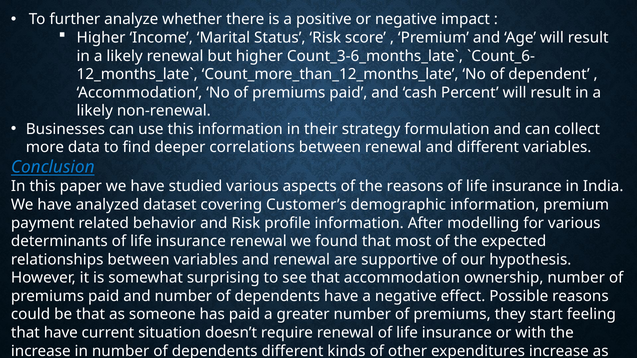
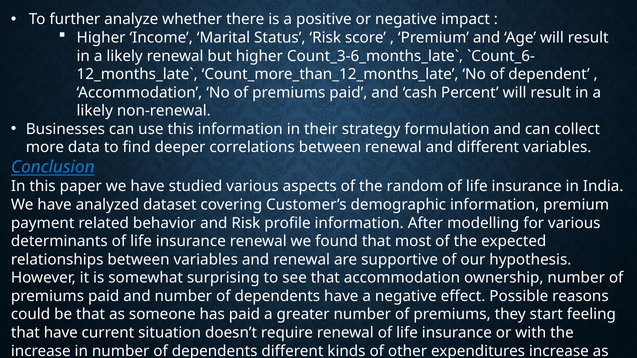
the reasons: reasons -> random (415, 187)
